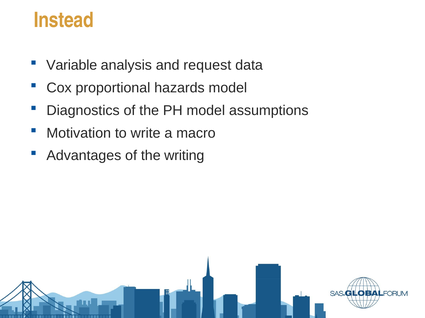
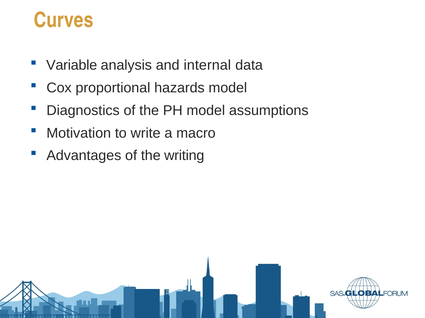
Instead: Instead -> Curves (64, 20)
request: request -> internal (207, 65)
